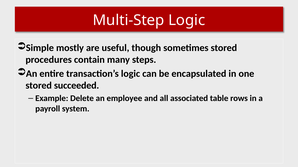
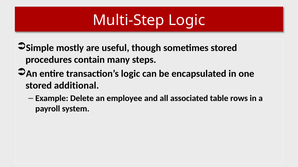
succeeded: succeeded -> additional (77, 86)
